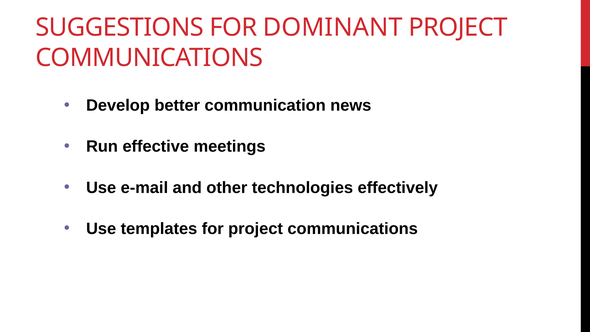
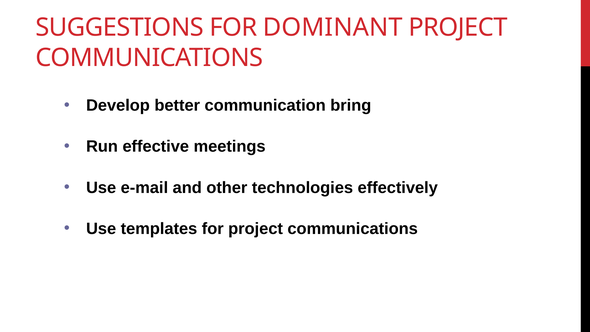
news: news -> bring (351, 106)
